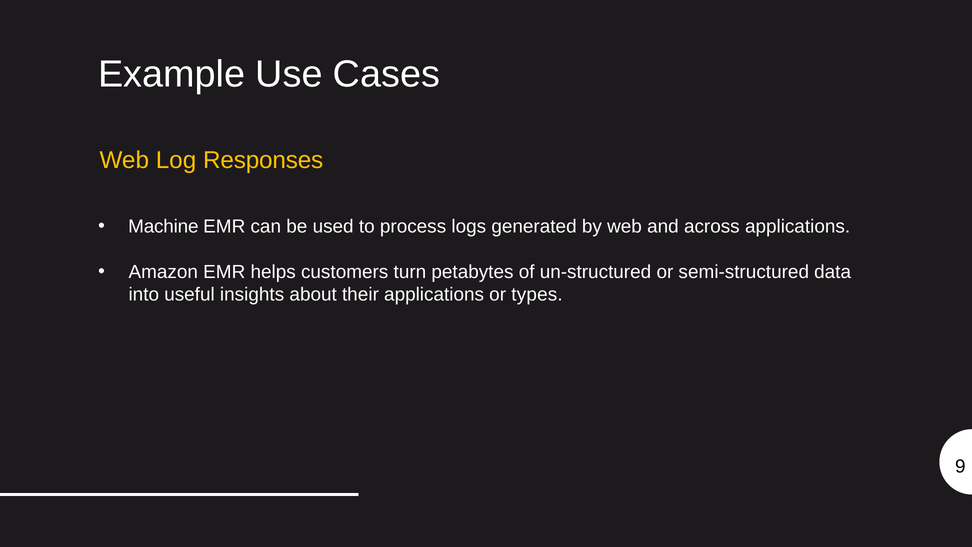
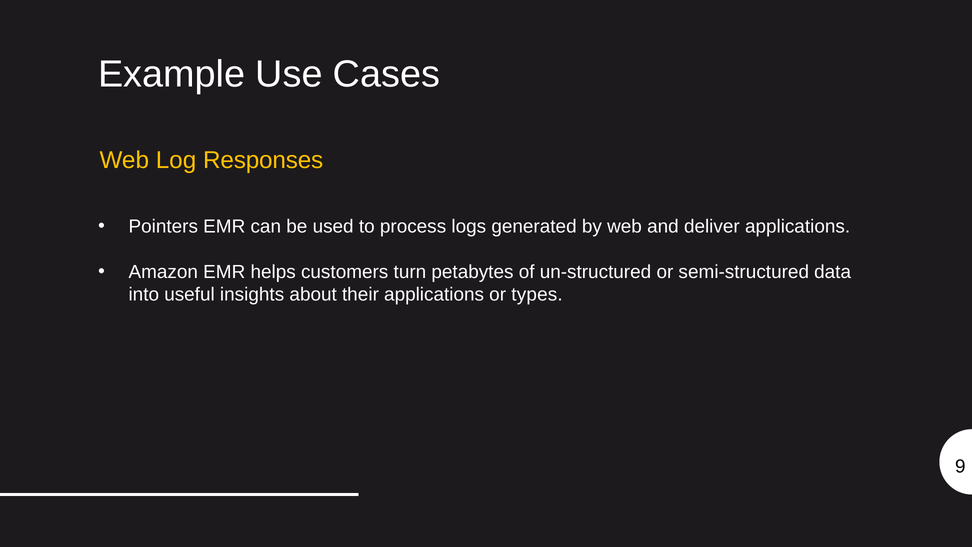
Machine: Machine -> Pointers (163, 226)
across: across -> deliver (712, 226)
